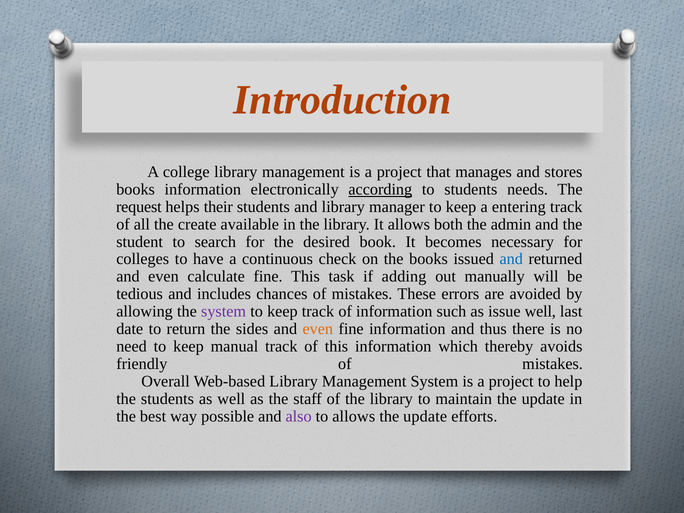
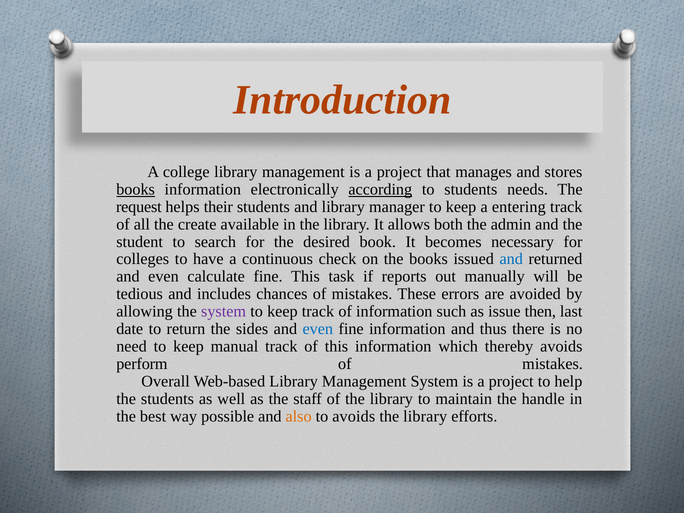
books underline: none -> present (136, 189)
adding: adding -> reports (404, 277)
issue well: well -> then (540, 311)
even colour: orange -> blue (318, 329)
friendly: friendly -> perform (142, 364)
maintain the update: update -> handle (543, 399)
also colour: purple -> orange (299, 416)
to allows: allows -> avoids (354, 416)
update: update -> library (425, 416)
